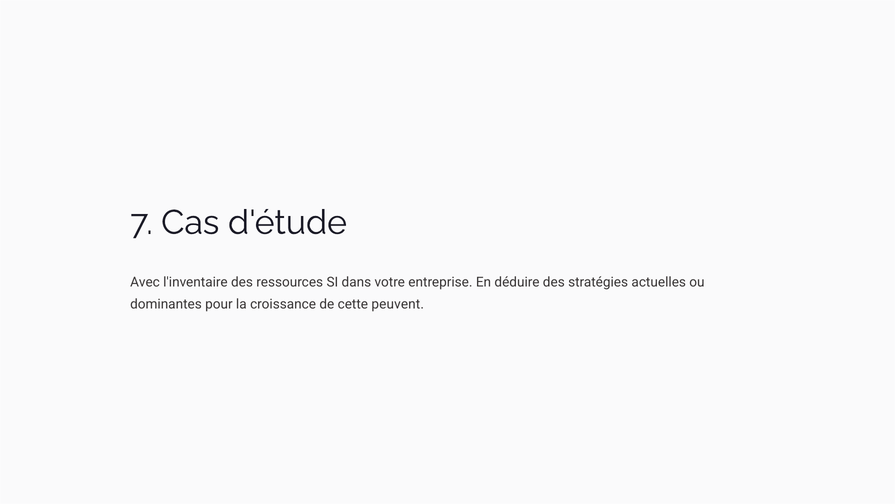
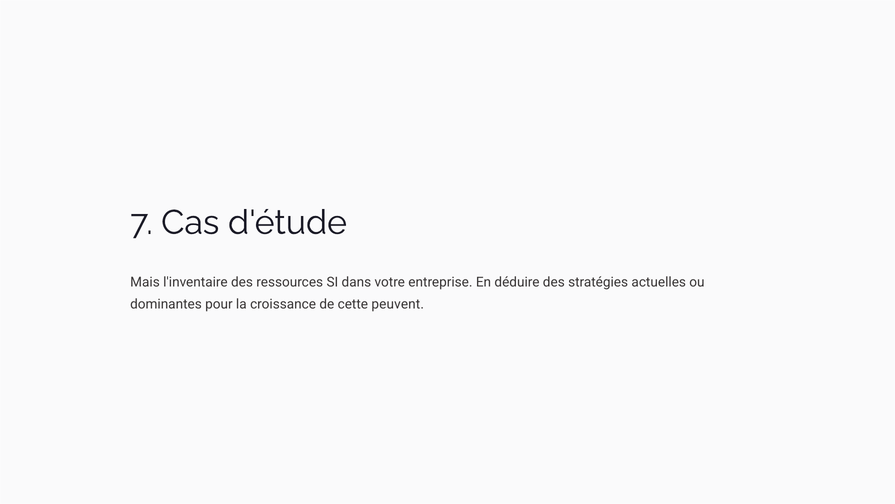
Avec: Avec -> Mais (145, 282)
